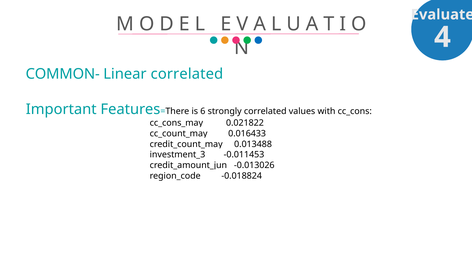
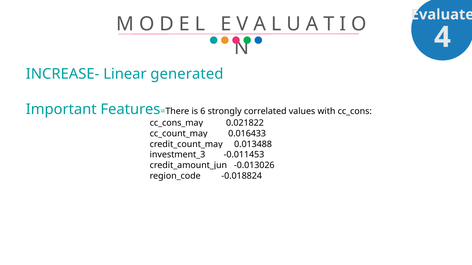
COMMON-: COMMON- -> INCREASE- (63, 74)
Linear correlated: correlated -> generated (187, 74)
